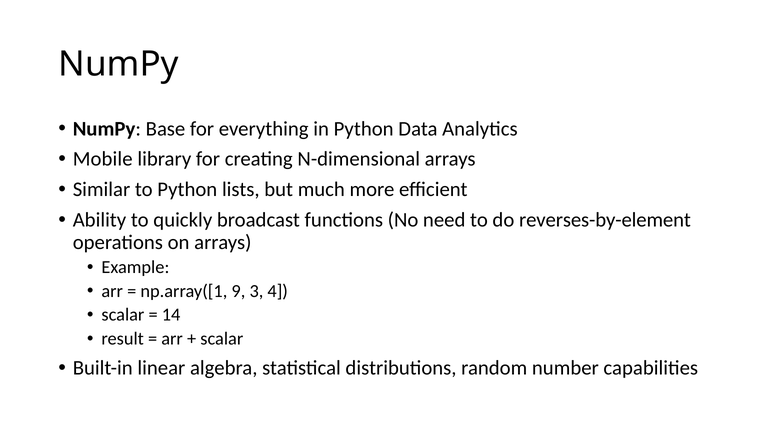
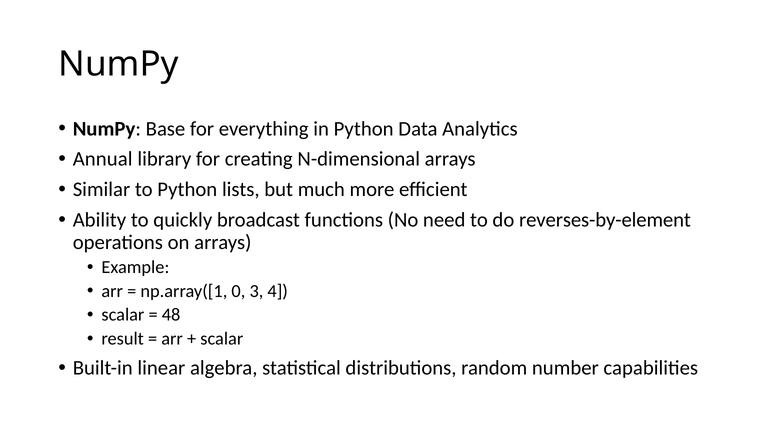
Mobile: Mobile -> Annual (103, 159)
9: 9 -> 0 (238, 291)
14: 14 -> 48 (171, 315)
